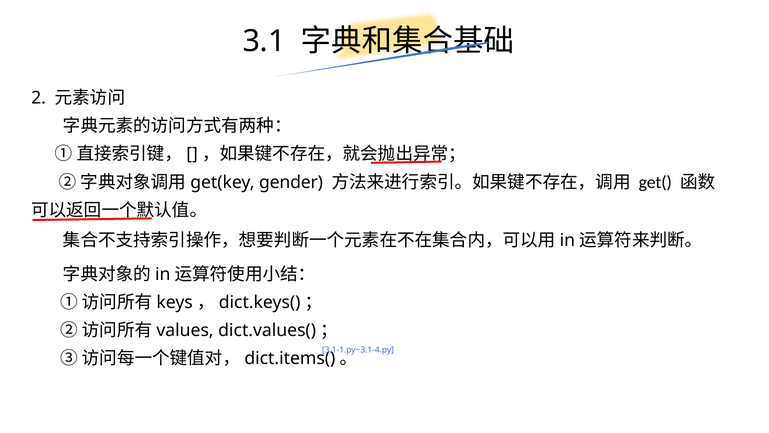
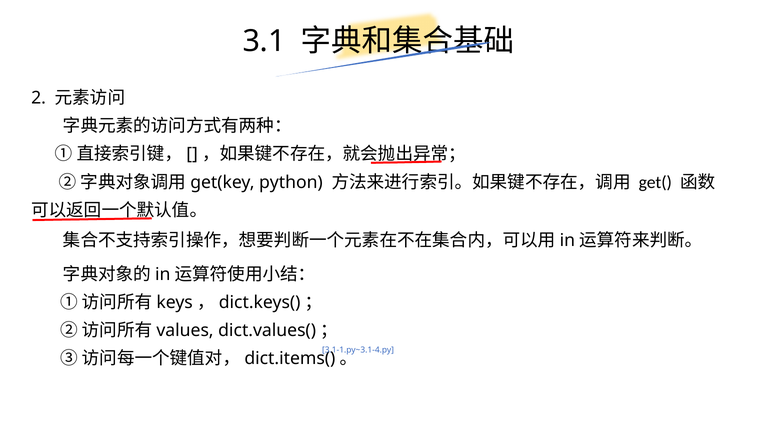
gender: gender -> python (291, 182)
